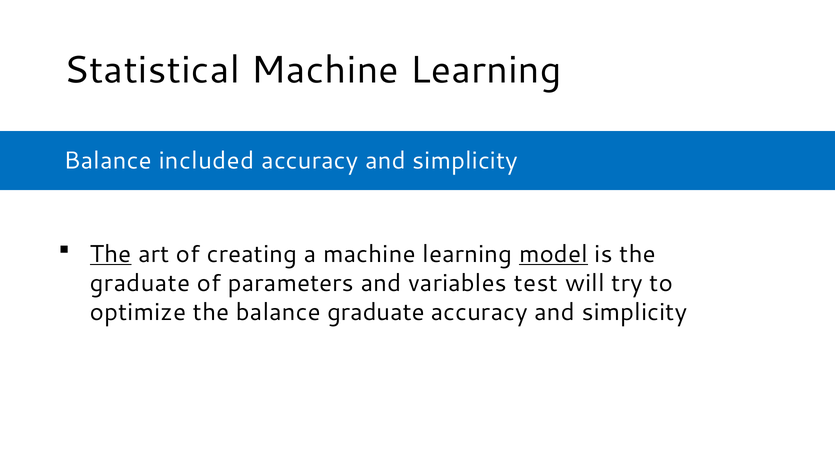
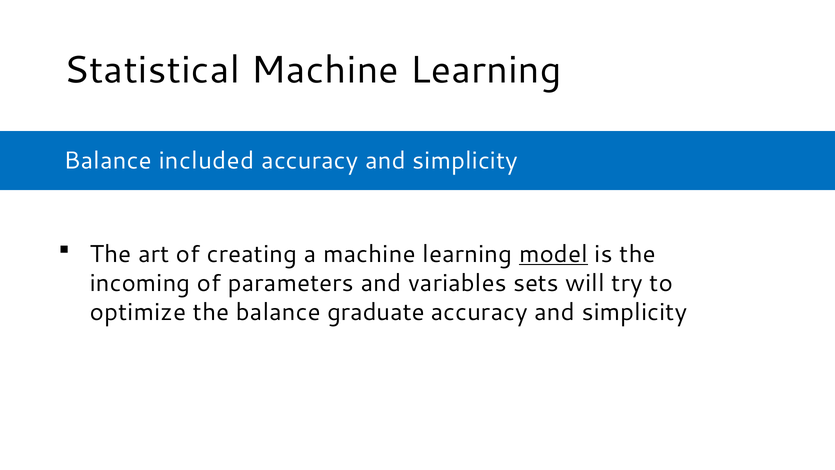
The underline: present -> none (111, 254)
graduate: graduate -> incoming (140, 283)
test: test -> sets (536, 283)
